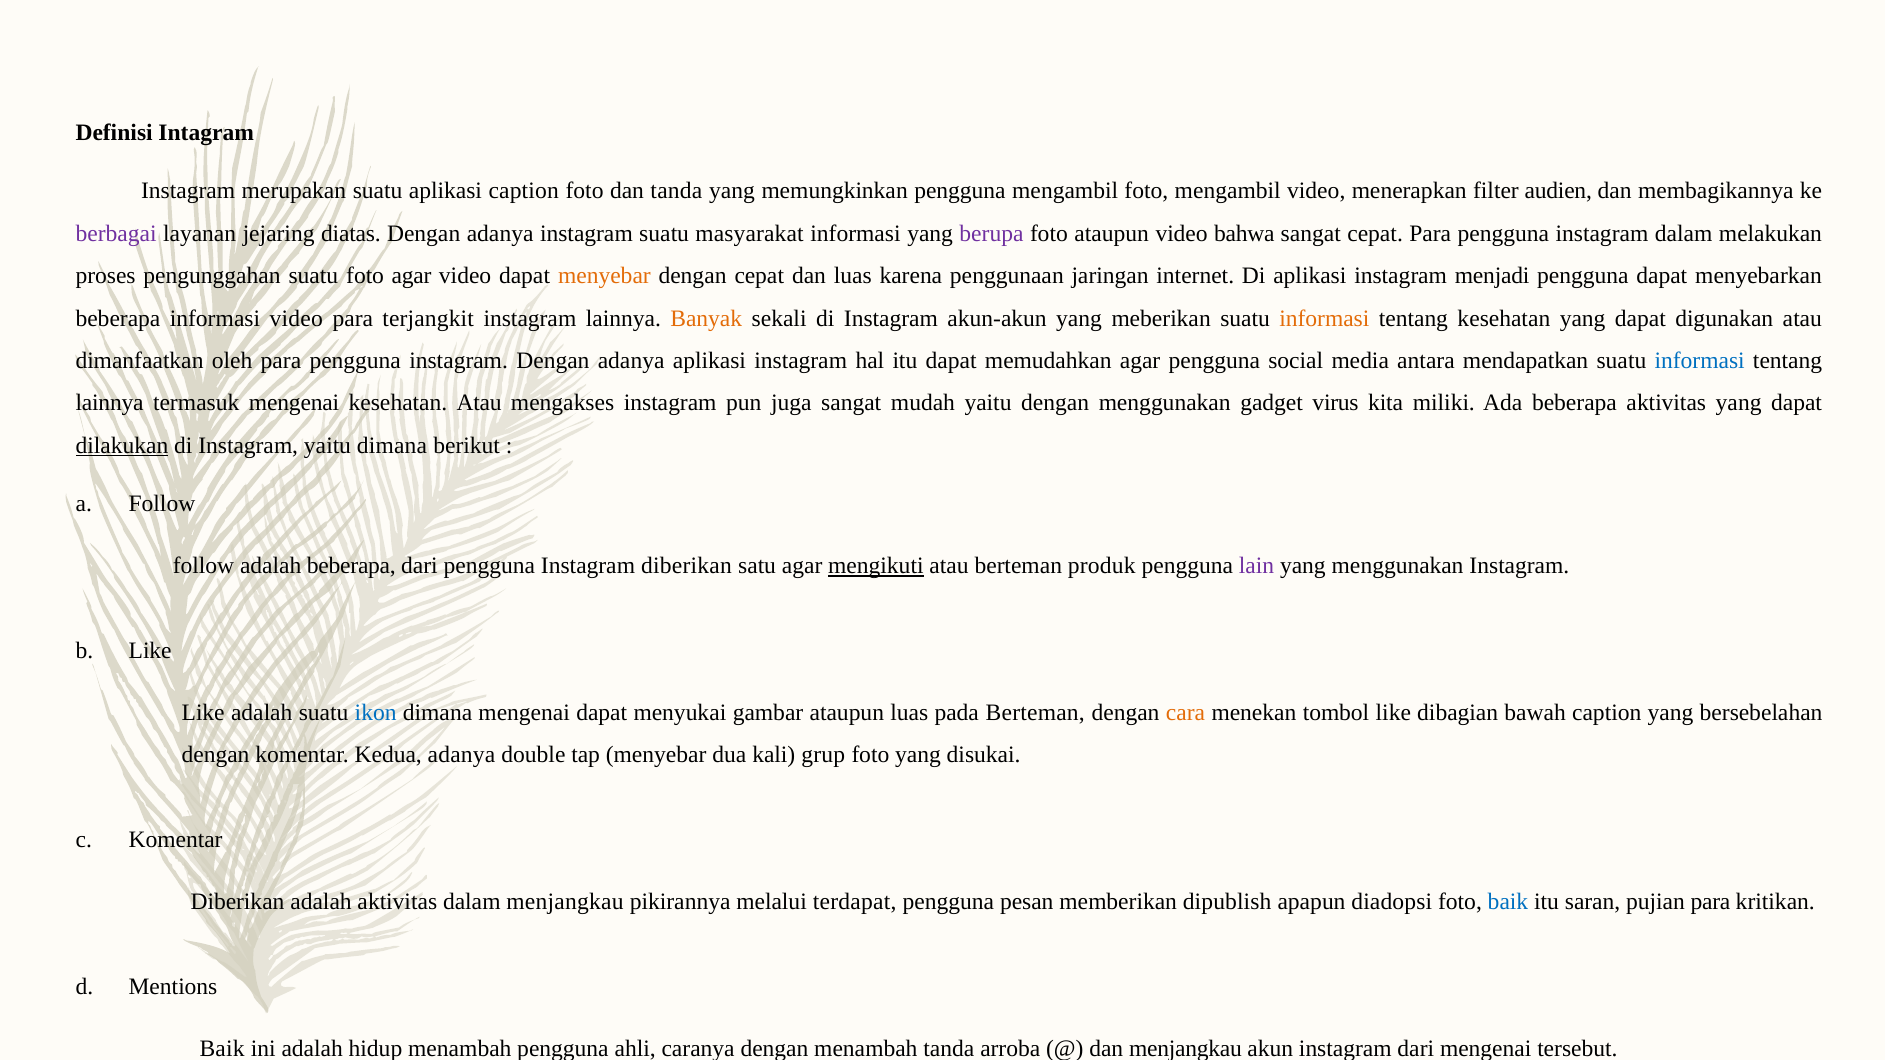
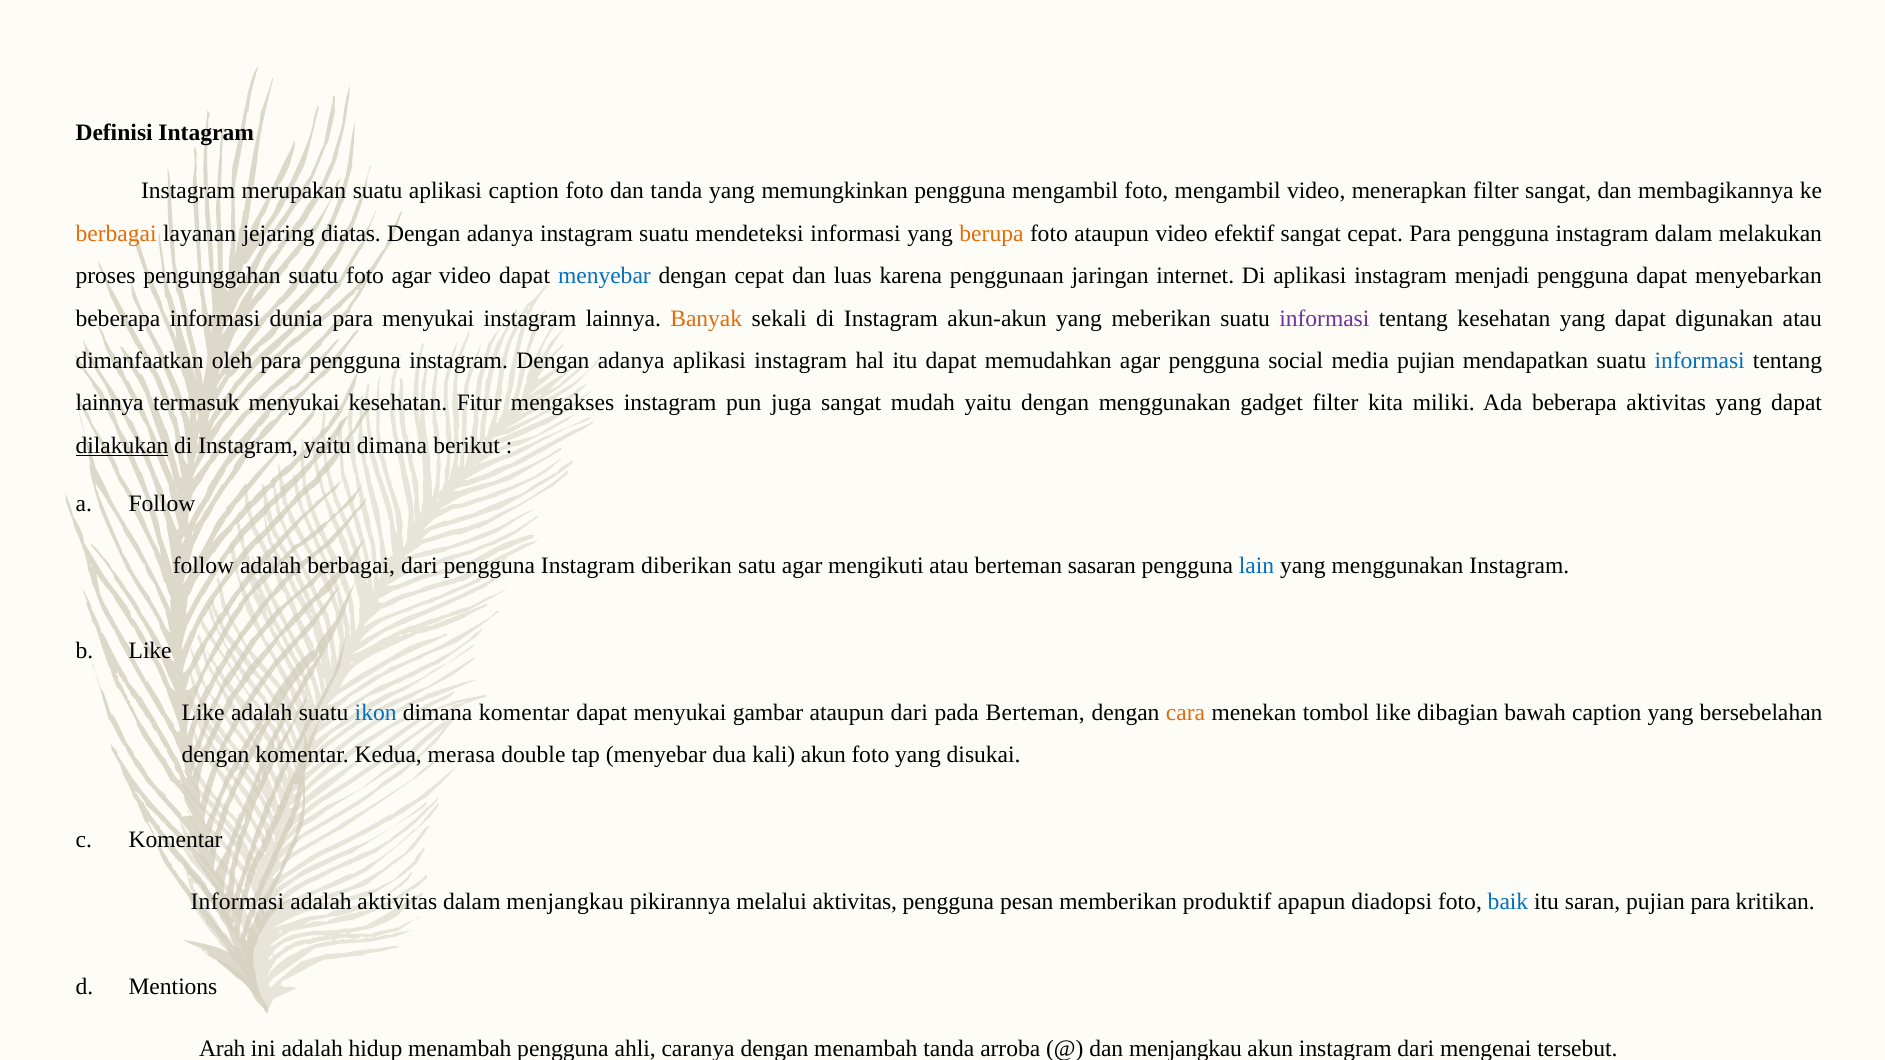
filter audien: audien -> sangat (1558, 191)
berbagai colour: purple -> orange (116, 234)
masyarakat: masyarakat -> mendeteksi (750, 234)
berupa colour: purple -> orange (991, 234)
bahwa: bahwa -> efektif (1244, 234)
menyebar colour: orange -> blue (604, 276)
informasi video: video -> dunia (296, 319)
para terjangkit: terjangkit -> menyukai (428, 319)
informasi colour: orange -> purple (1324, 319)
media antara: antara -> pujian (1426, 361)
termasuk mengenai: mengenai -> menyukai (294, 403)
kesehatan Atau: Atau -> Fitur (479, 403)
gadget virus: virus -> filter (1335, 403)
adalah beberapa: beberapa -> berbagai (351, 566)
mengikuti underline: present -> none (876, 566)
produk: produk -> sasaran (1102, 566)
lain colour: purple -> blue (1257, 566)
dimana mengenai: mengenai -> komentar (524, 713)
ataupun luas: luas -> dari (909, 713)
Kedua adanya: adanya -> merasa (462, 755)
kali grup: grup -> akun (823, 755)
Diberikan: Diberikan -> Informasi (237, 902)
melalui terdapat: terdapat -> aktivitas (855, 902)
dipublish: dipublish -> produktif (1227, 902)
Baik: Baik -> Arah (222, 1049)
